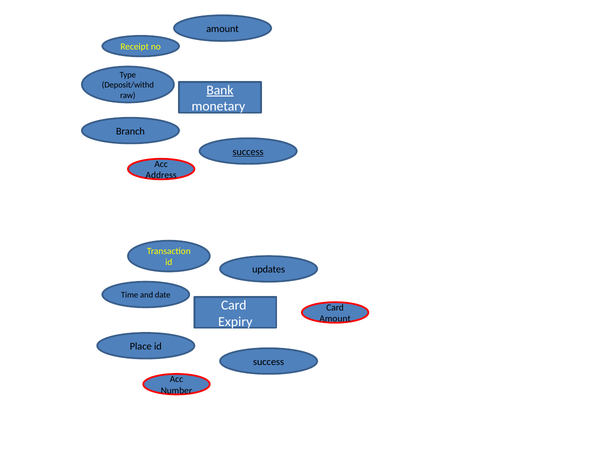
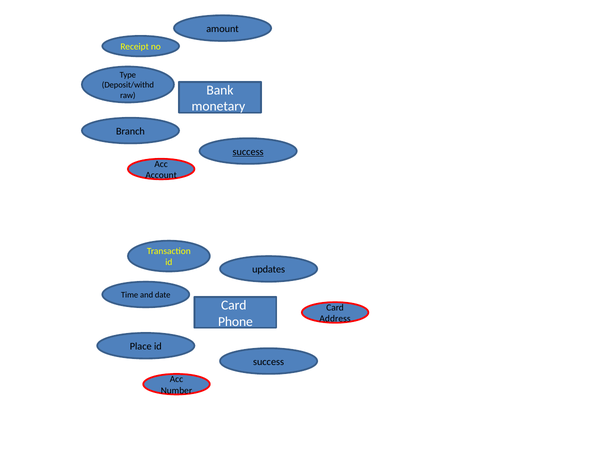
Bank underline: present -> none (220, 90)
Address: Address -> Account (161, 175)
Amount: Amount -> Address (335, 318)
Expiry: Expiry -> Phone (235, 321)
